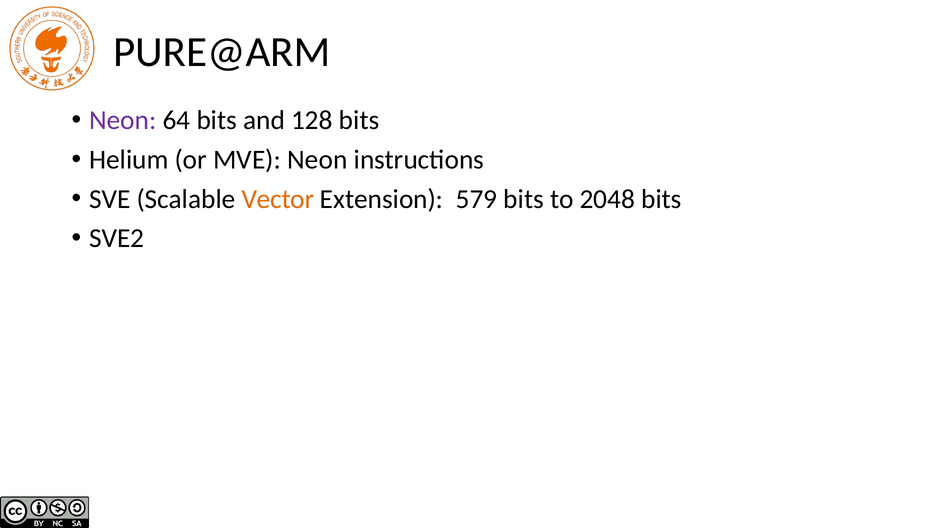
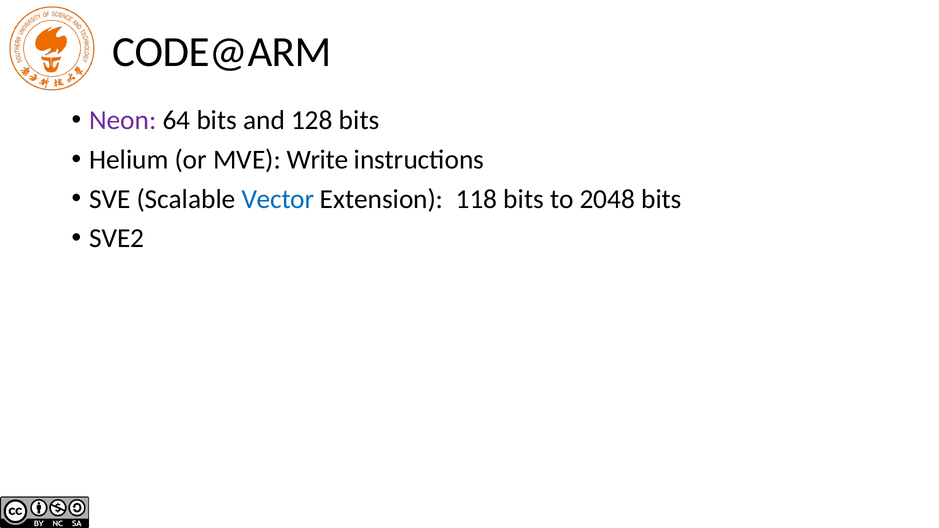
PURE@ARM: PURE@ARM -> CODE@ARM (222, 52)
MVE Neon: Neon -> Write (318, 160)
Vector colour: orange -> blue (278, 199)
579: 579 -> 118 (476, 199)
